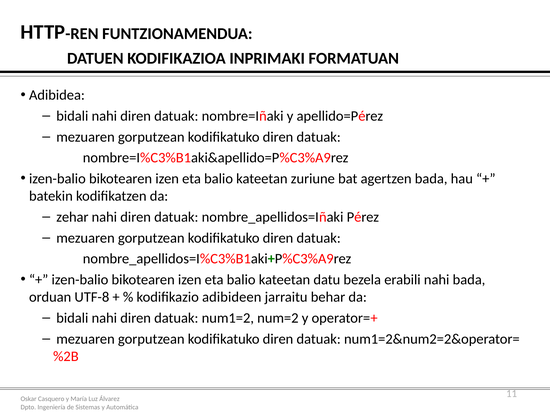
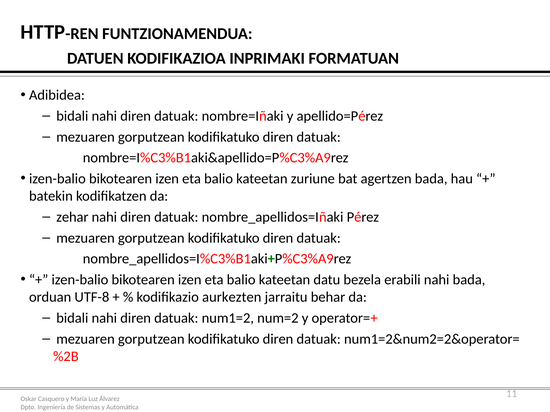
adibideen: adibideen -> aurkezten (232, 297)
